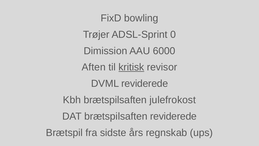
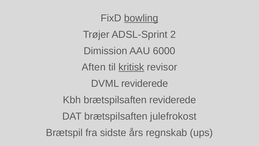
bowling underline: none -> present (141, 18)
0: 0 -> 2 (173, 34)
brætspilsaften julefrokost: julefrokost -> reviderede (173, 100)
brætspilsaften reviderede: reviderede -> julefrokost (173, 116)
